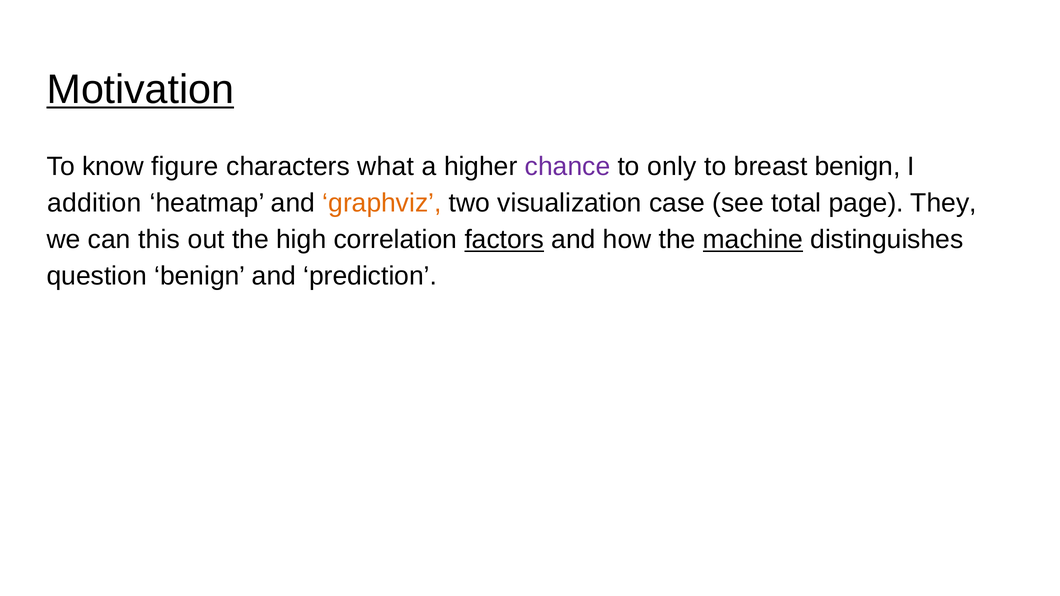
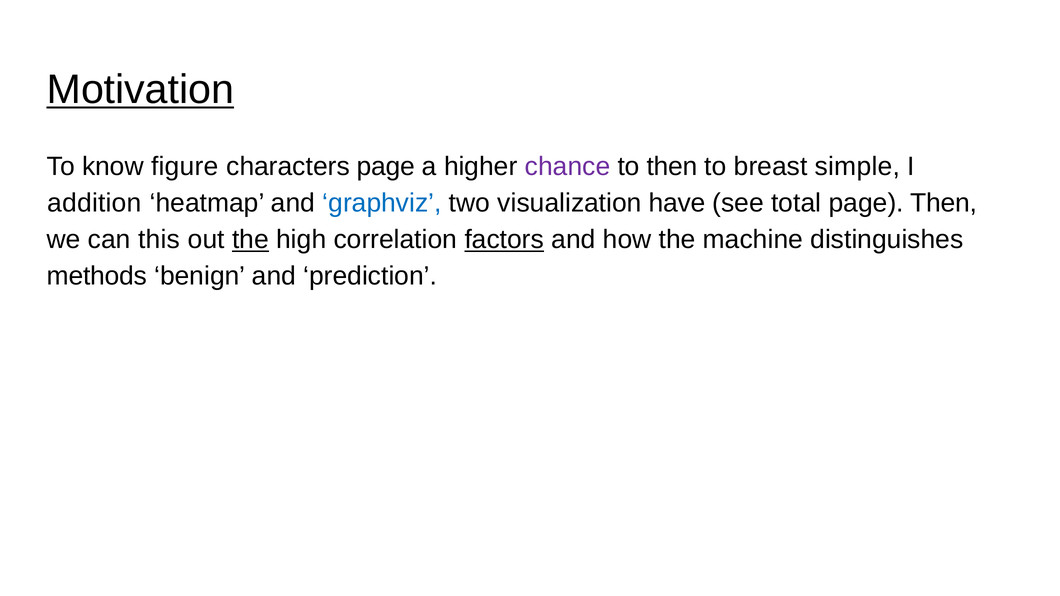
characters what: what -> page (386, 167)
to only: only -> then (672, 167)
breast benign: benign -> simple (857, 167)
graphviz colour: orange -> blue (382, 203)
case: case -> have (677, 203)
page They: They -> Then (944, 203)
the underline: none -> present (250, 240)
machine underline: present -> none (753, 240)
question: question -> methods (97, 276)
